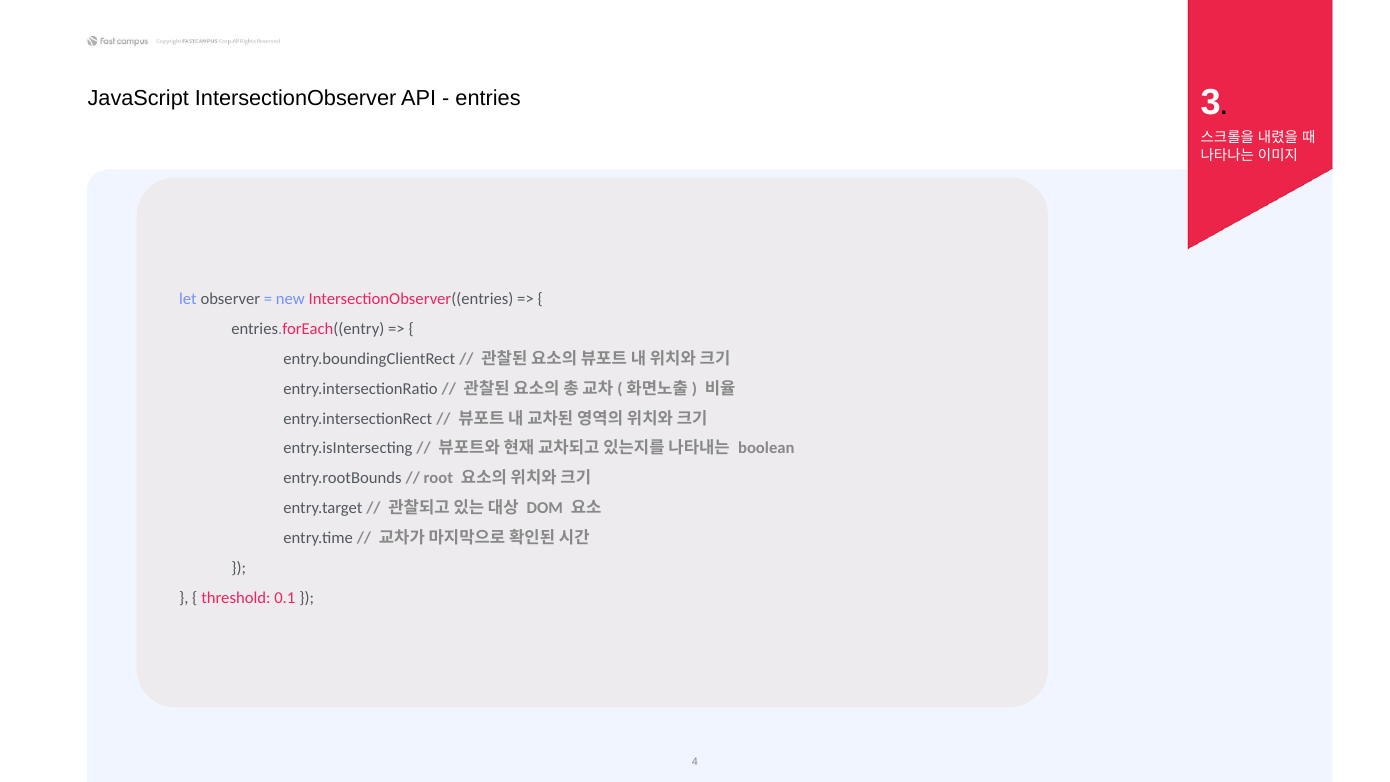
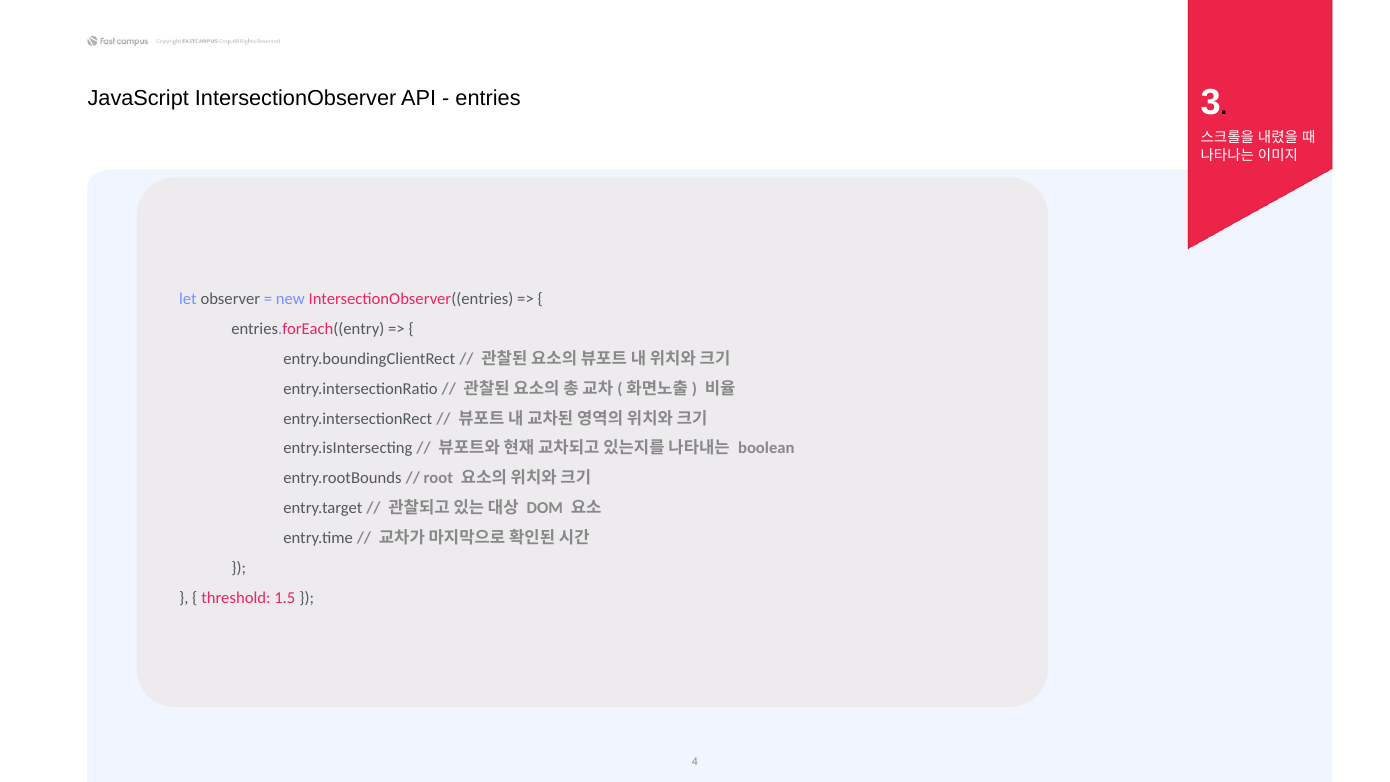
0.1: 0.1 -> 1.5 (285, 598)
